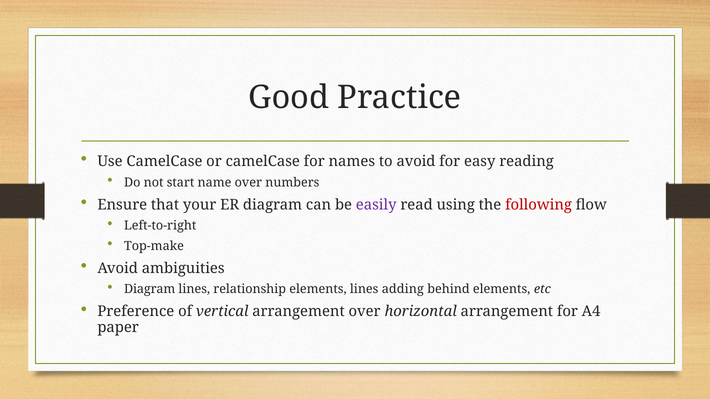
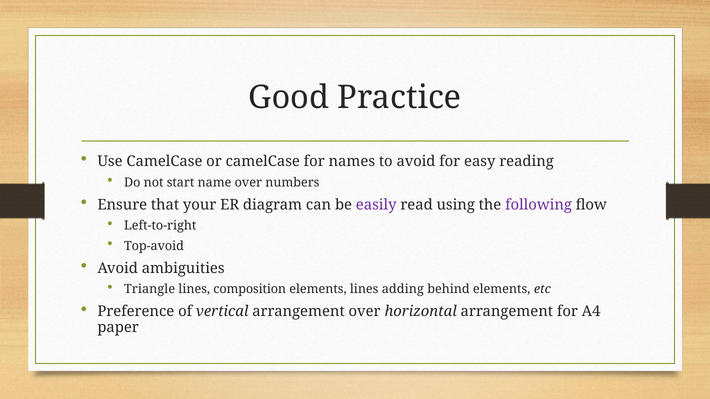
following colour: red -> purple (539, 205)
Top-make: Top-make -> Top-avoid (154, 246)
Diagram: Diagram -> Triangle (150, 290)
relationship: relationship -> composition (250, 290)
